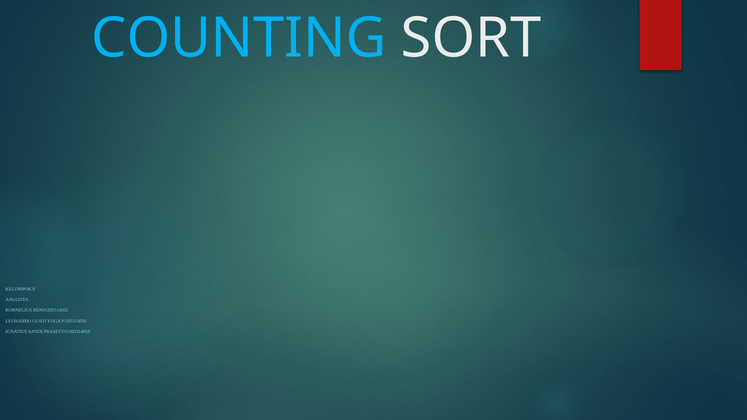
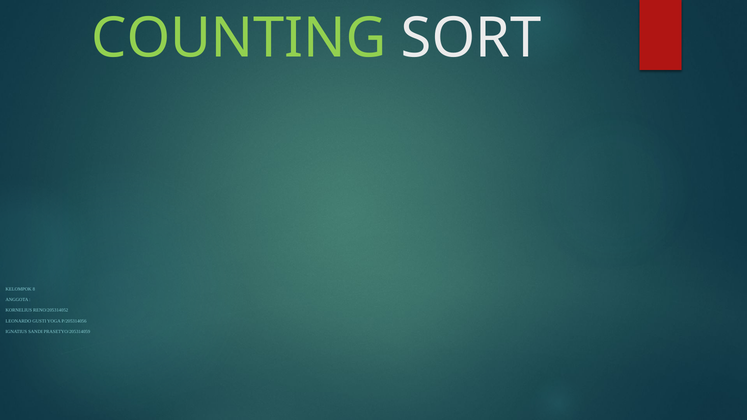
COUNTING colour: light blue -> light green (239, 38)
